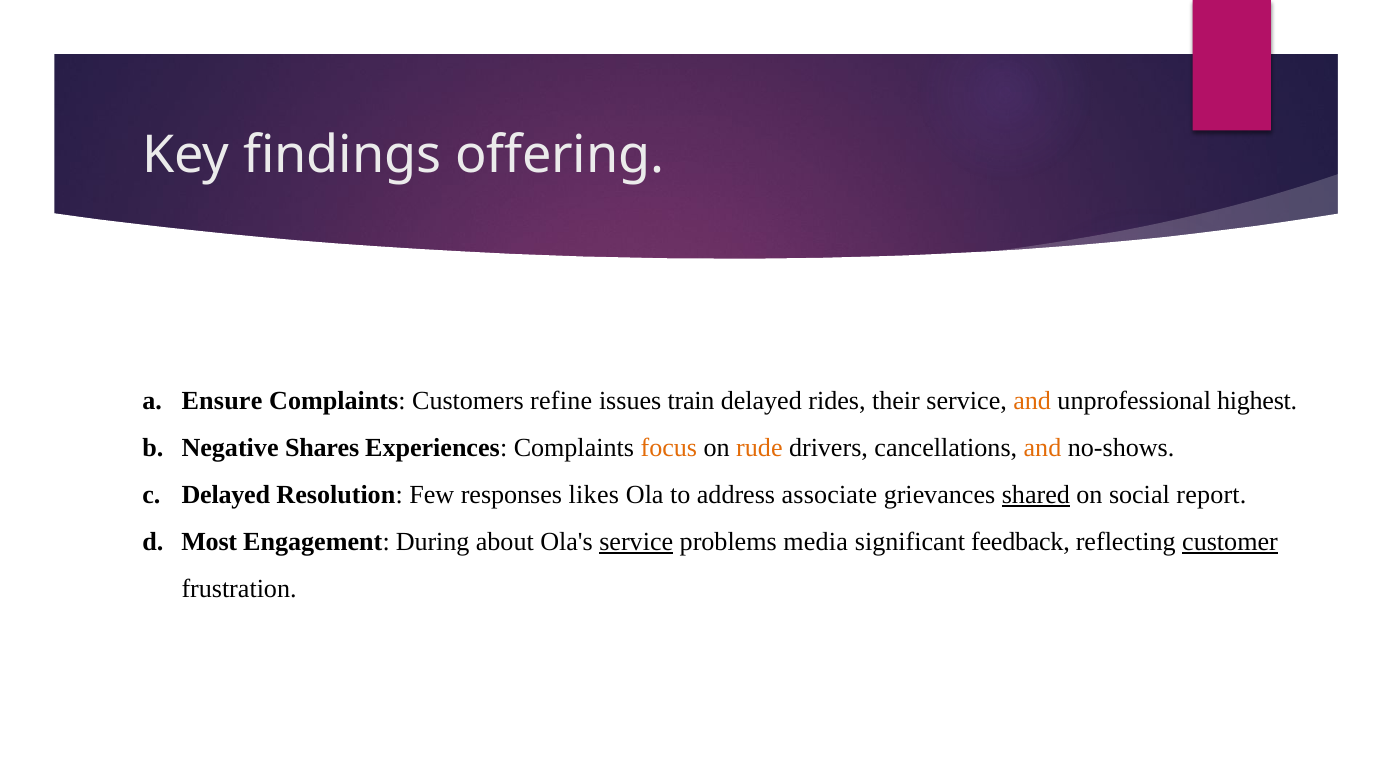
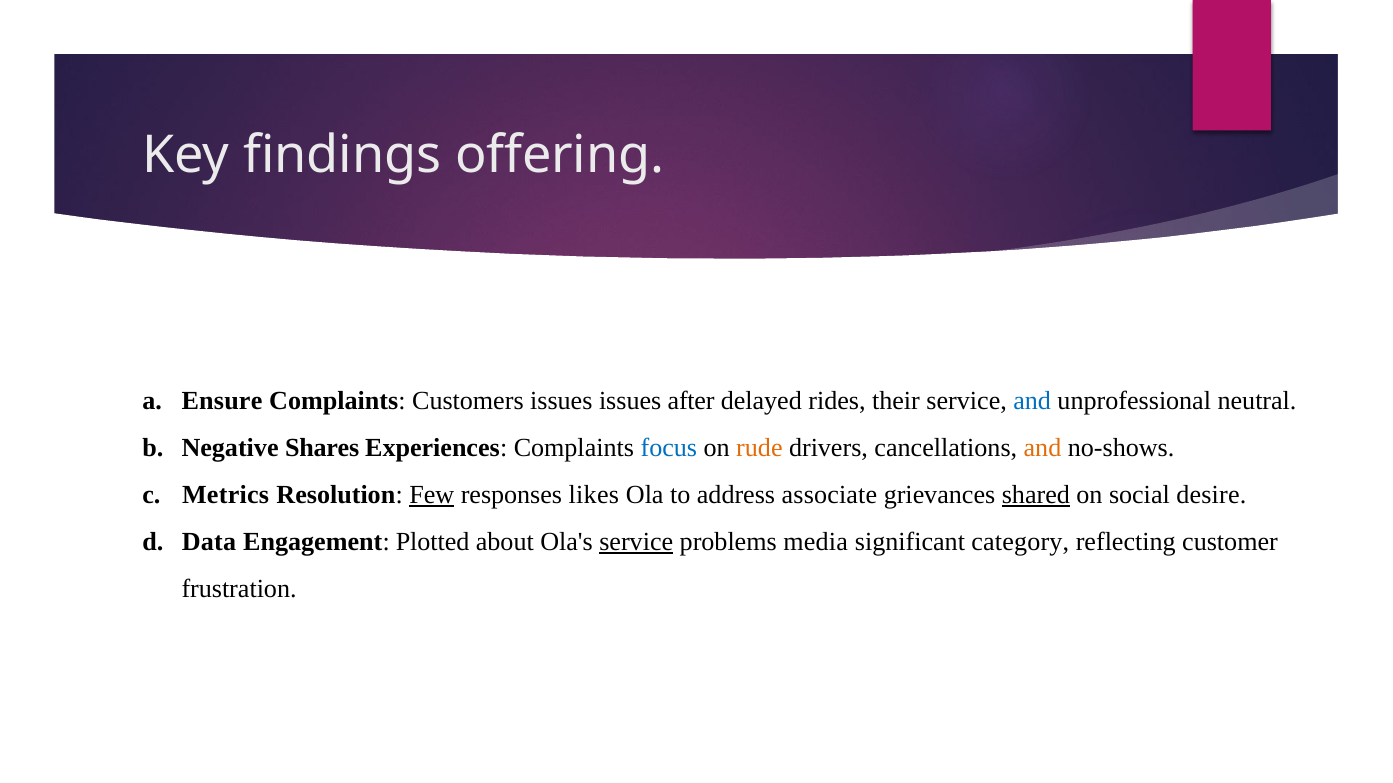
Customers refine: refine -> issues (561, 401)
train: train -> after (691, 401)
and colour: orange -> blue (1032, 401)
highest: highest -> neutral (1257, 401)
focus colour: orange -> blue (669, 448)
Delayed: Delayed -> Metrics (226, 495)
Few underline: none -> present (432, 495)
report: report -> desire (1211, 495)
Most: Most -> Data (209, 542)
During: During -> Plotted (433, 542)
feedback: feedback -> category (1020, 542)
customer underline: present -> none (1230, 542)
